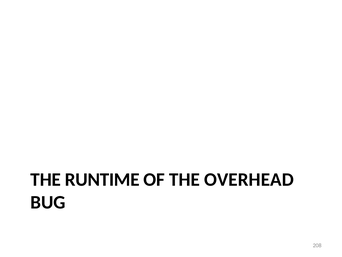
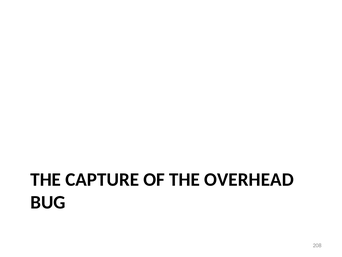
RUNTIME: RUNTIME -> CAPTURE (102, 179)
